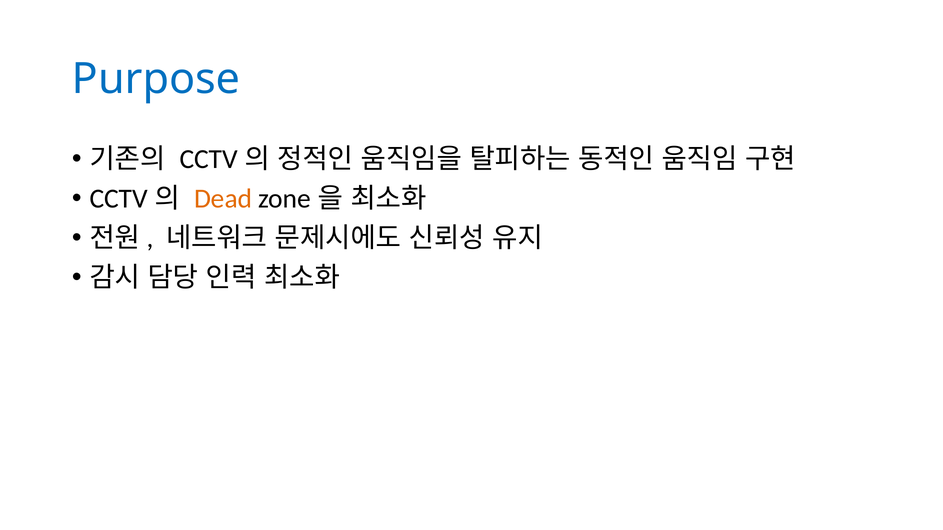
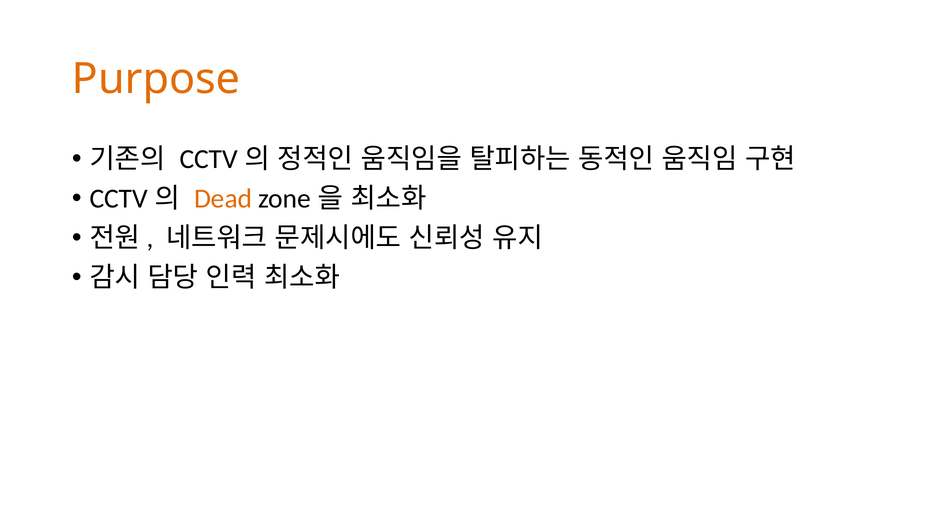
Purpose colour: blue -> orange (156, 79)
